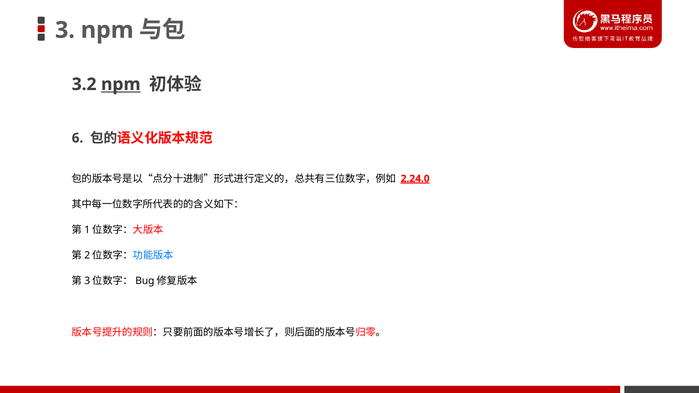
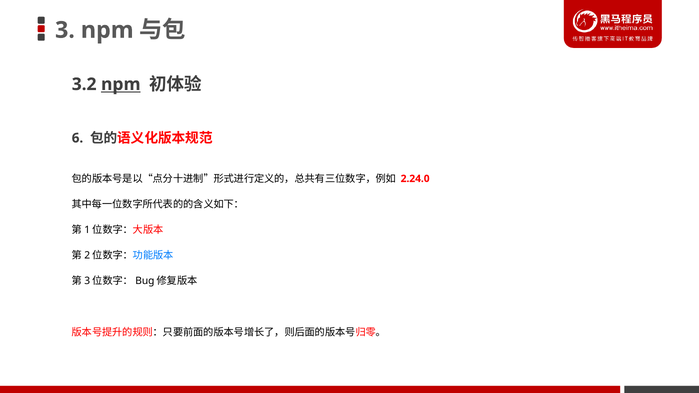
2.24.0 underline: present -> none (415, 179)
